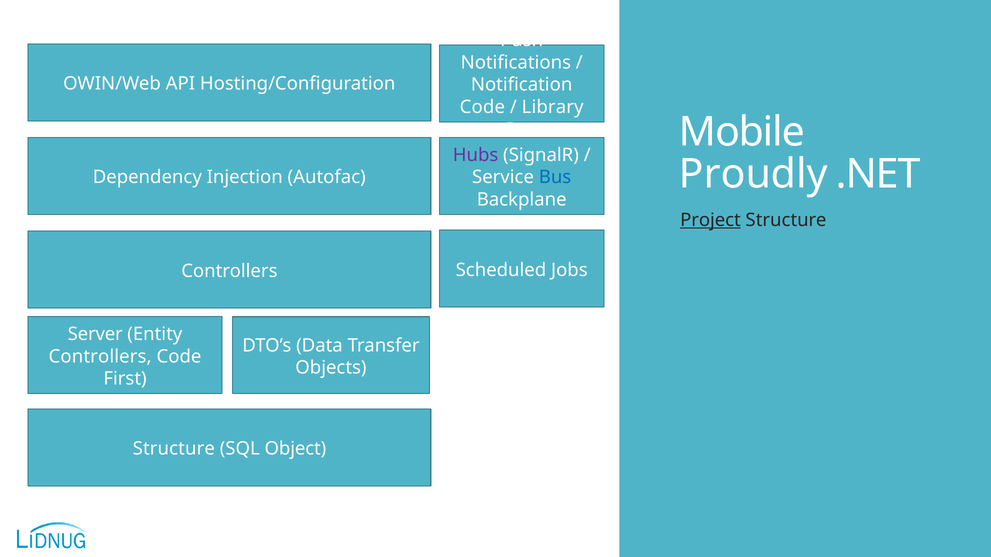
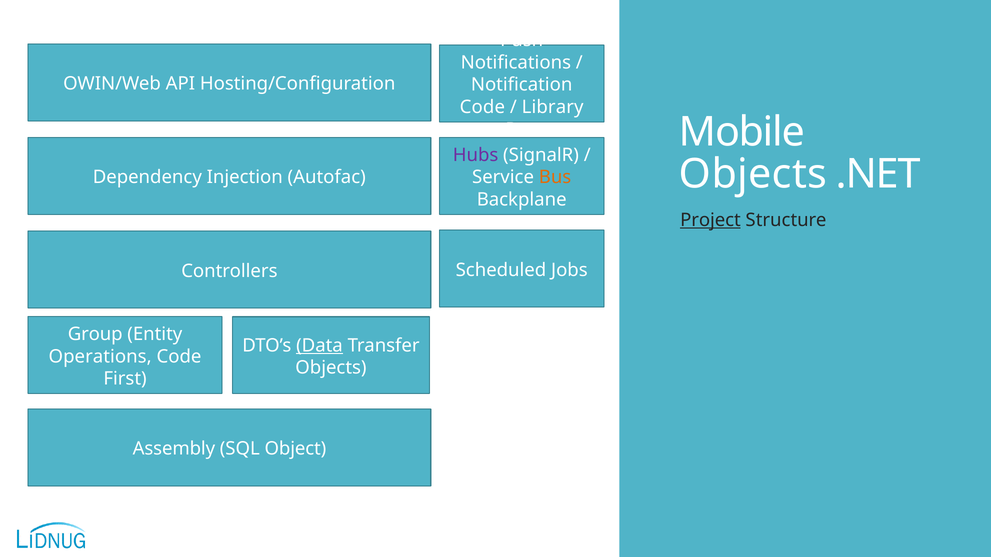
Proudly: Proudly -> Objects (753, 174)
Bus colour: blue -> orange (555, 177)
Server: Server -> Group (95, 334)
Data underline: none -> present (319, 346)
Controllers: Controllers -> Operations (100, 357)
Structure: Structure -> Assembly (174, 449)
